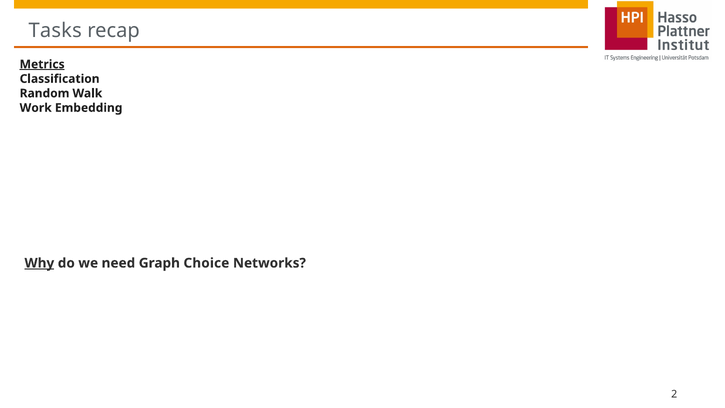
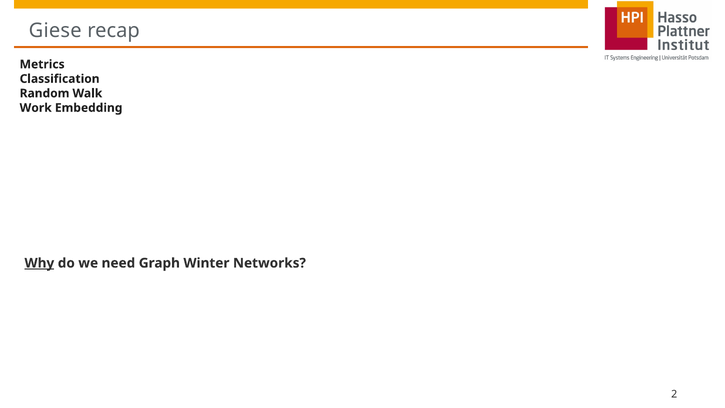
Tasks: Tasks -> Giese (55, 31)
Metrics underline: present -> none (42, 64)
Choice: Choice -> Winter (206, 263)
